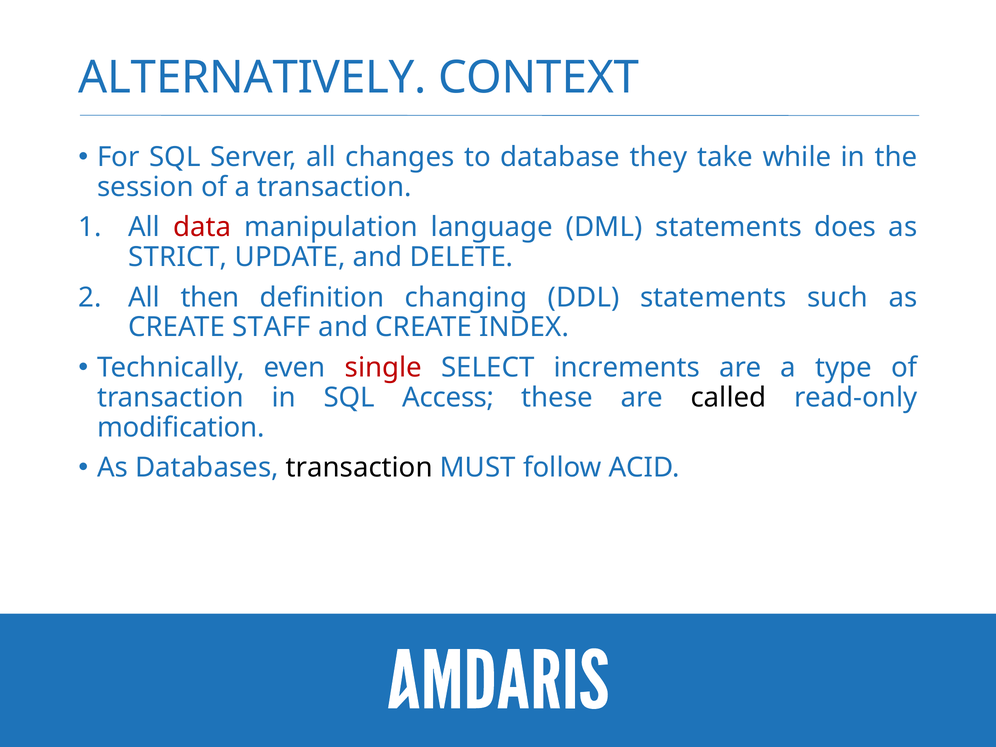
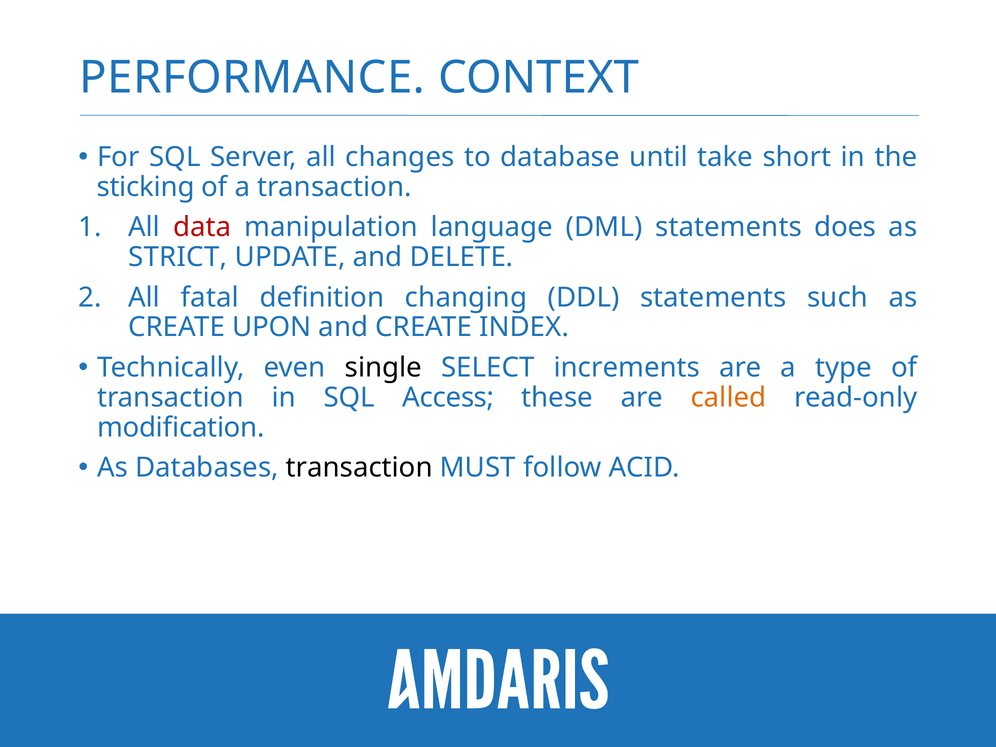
ALTERNATIVELY: ALTERNATIVELY -> PERFORMANCE (252, 77)
they: they -> until (659, 157)
while: while -> short (797, 157)
session: session -> sticking (146, 187)
then: then -> fatal (210, 297)
STAFF: STAFF -> UPON (272, 327)
single colour: red -> black (383, 368)
called colour: black -> orange (728, 397)
